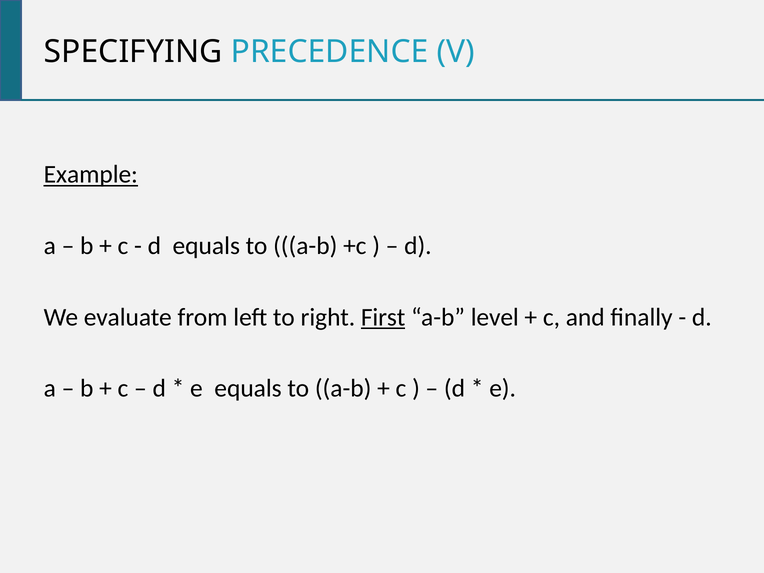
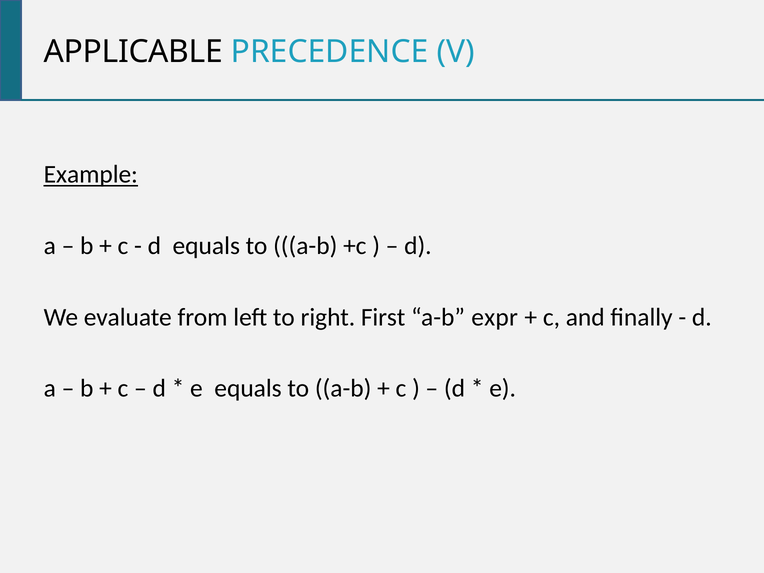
SPECIFYING: SPECIFYING -> APPLICABLE (133, 52)
First underline: present -> none (383, 317)
level: level -> expr (495, 317)
